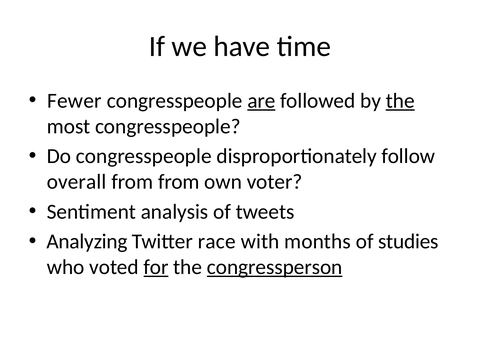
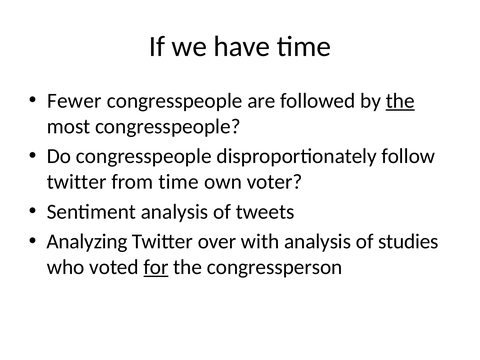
are underline: present -> none (261, 101)
overall: overall -> twitter (77, 182)
from from: from -> time (179, 182)
race: race -> over (217, 242)
with months: months -> analysis (318, 242)
congressperson underline: present -> none (275, 267)
